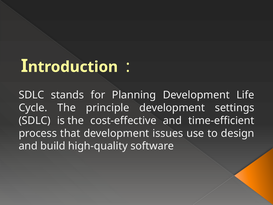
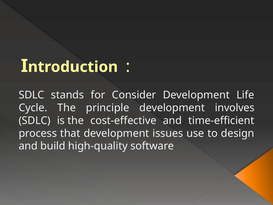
Planning: Planning -> Consider (134, 95)
settings: settings -> involves (235, 108)
